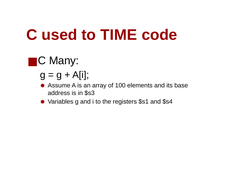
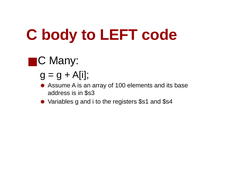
used: used -> body (59, 35)
TIME: TIME -> LEFT (119, 35)
